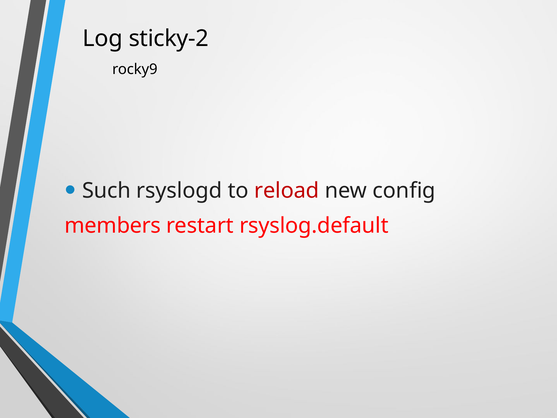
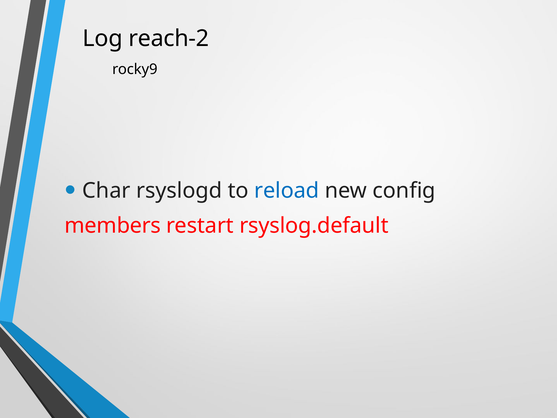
sticky-2: sticky-2 -> reach-2 (169, 39)
Such: Such -> Char (106, 190)
reload colour: red -> blue (287, 190)
